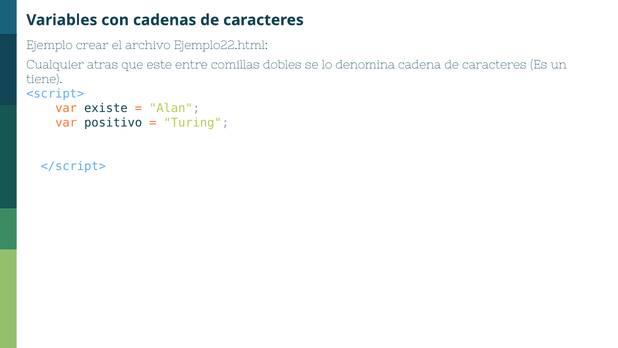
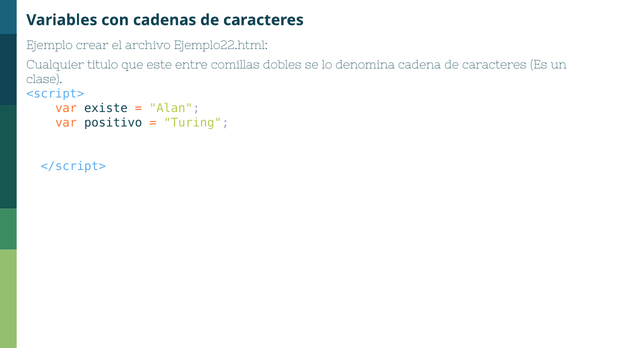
atras: atras -> titulo (103, 65)
tiene: tiene -> clase (44, 79)
